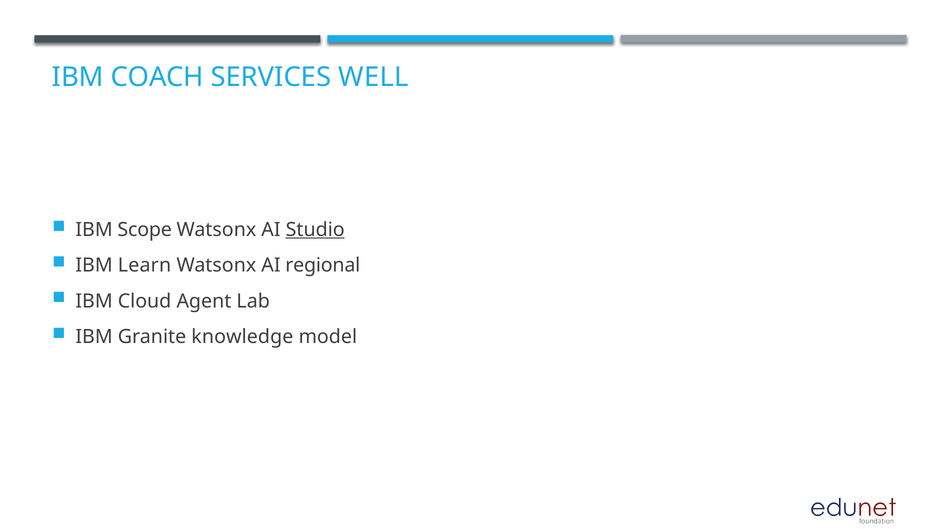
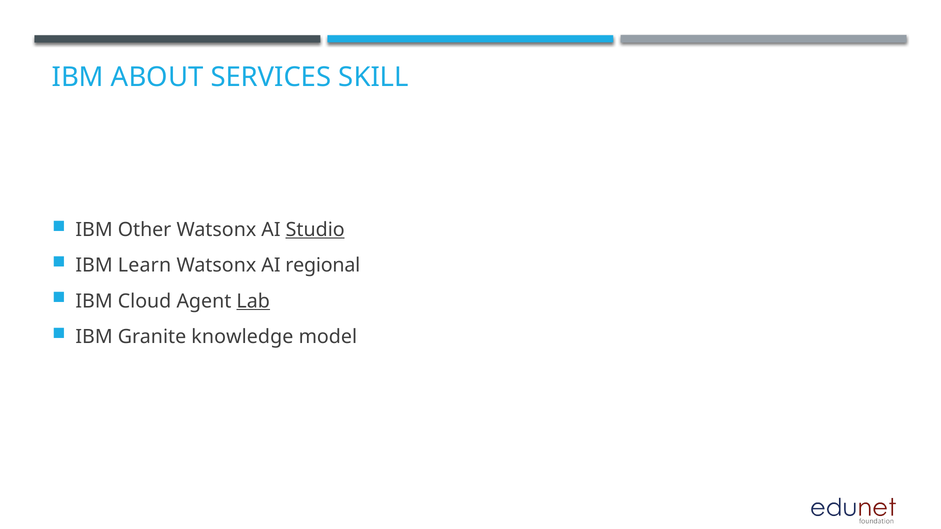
COACH: COACH -> ABOUT (157, 77)
WELL: WELL -> SKILL (374, 77)
Scope: Scope -> Other (145, 230)
Lab underline: none -> present (253, 301)
